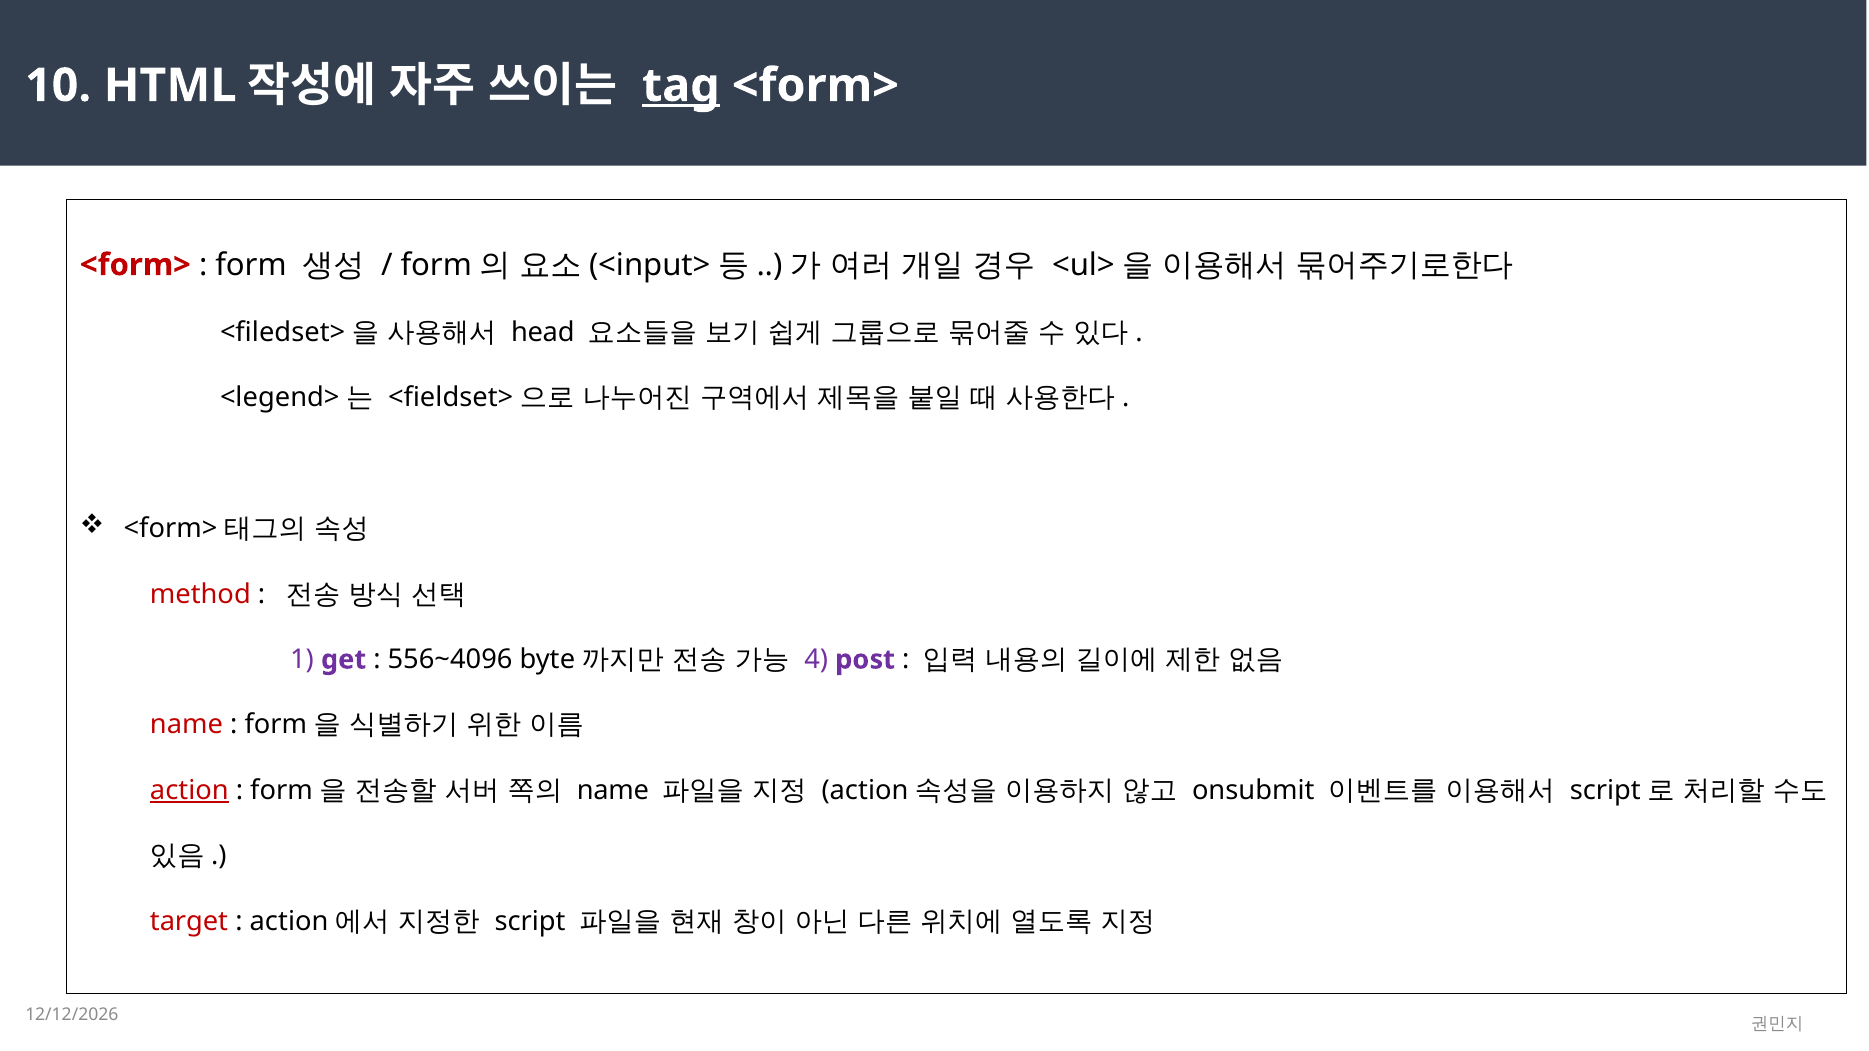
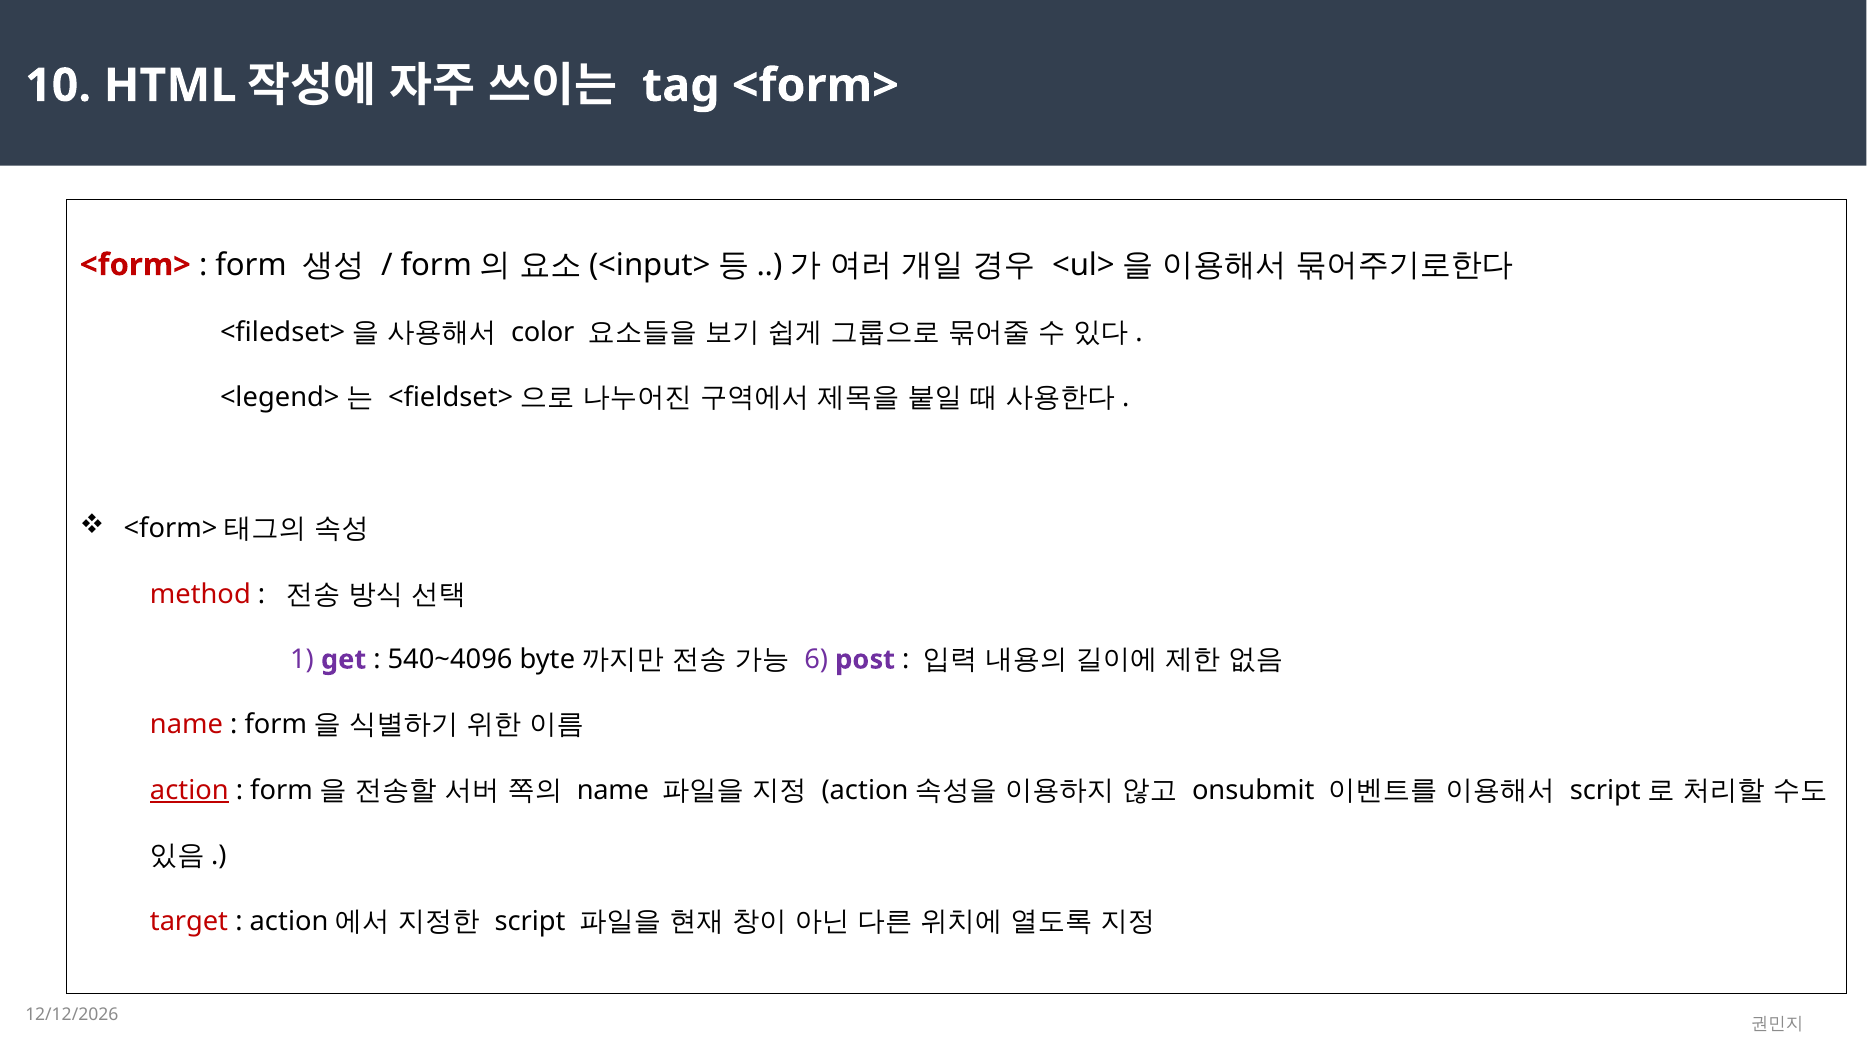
tag underline: present -> none (681, 86)
head: head -> color (543, 332)
556~4096: 556~4096 -> 540~4096 (450, 660)
4: 4 -> 6 (816, 660)
